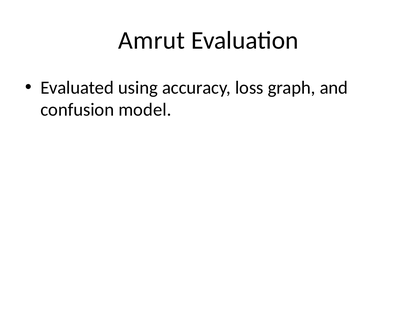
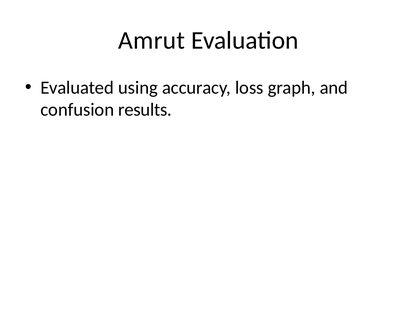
model: model -> results (145, 110)
